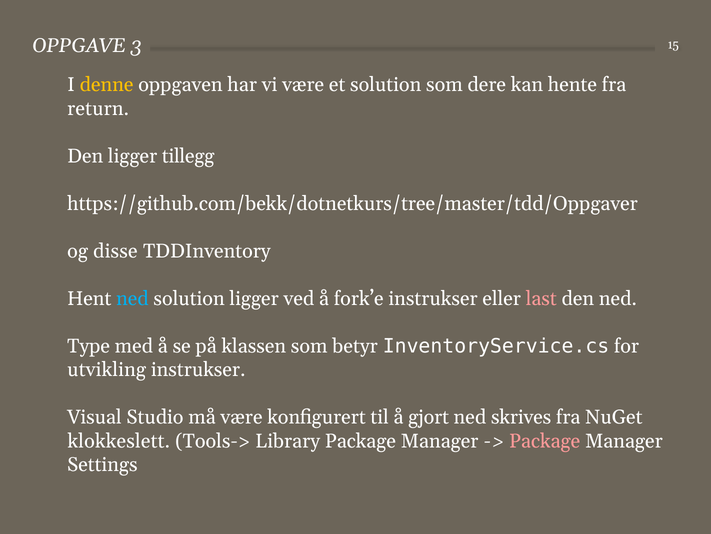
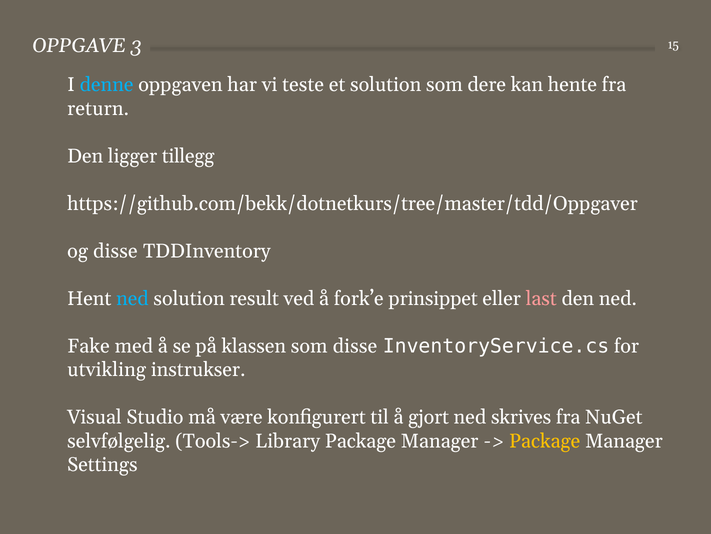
denne colour: yellow -> light blue (107, 85)
vi være: være -> teste (303, 85)
solution ligger: ligger -> result (254, 298)
fork’e instrukser: instrukser -> prinsippet (433, 298)
Type: Type -> Fake (88, 346)
som betyr: betyr -> disse (355, 346)
klokkeslett: klokkeslett -> selvfølgelig (119, 440)
Package colour: pink -> yellow (545, 440)
